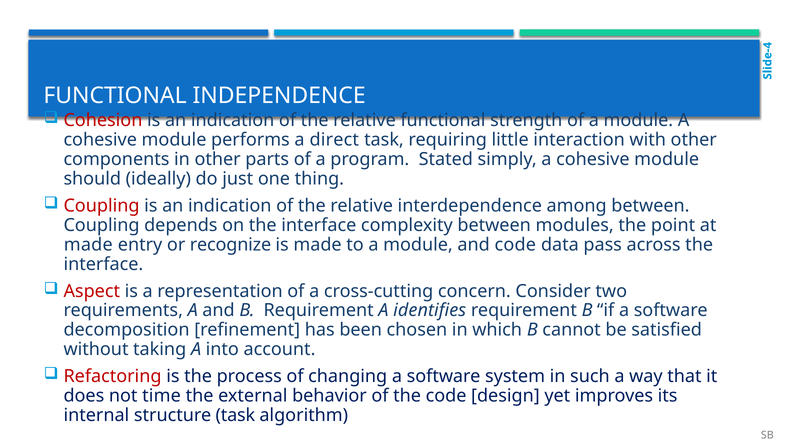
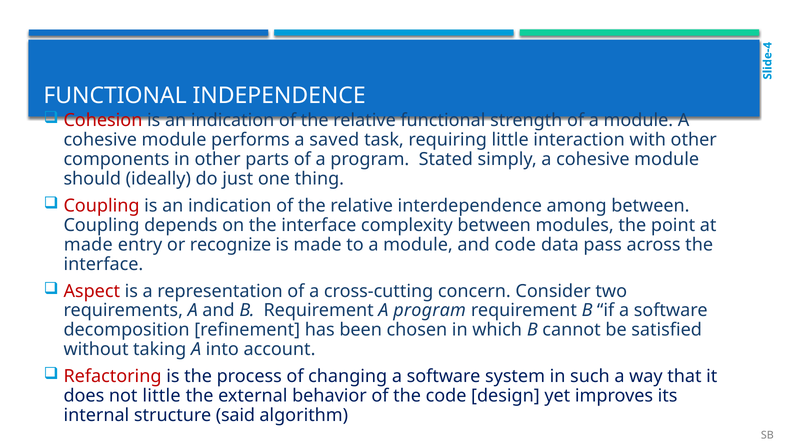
direct: direct -> saved (334, 140)
Requirement A identifies: identifies -> program (430, 311)
not time: time -> little (162, 396)
structure task: task -> said (235, 416)
